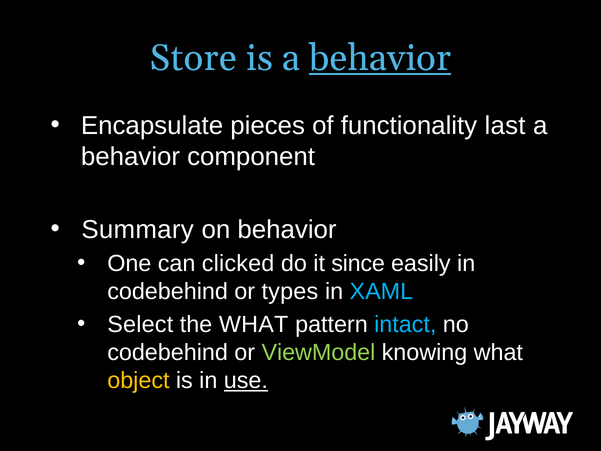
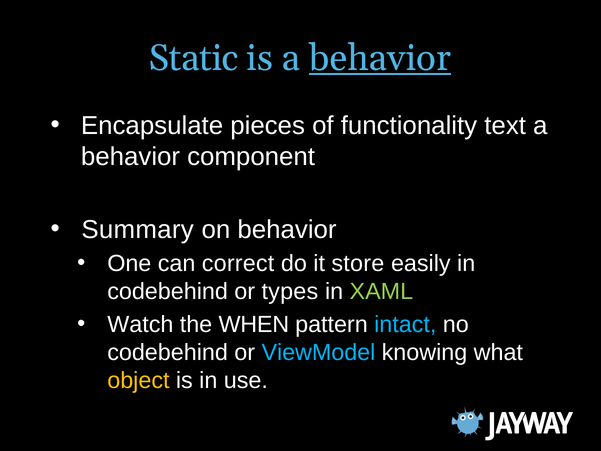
Store: Store -> Static (194, 58)
last: last -> text (505, 126)
clicked: clicked -> correct (238, 263)
since: since -> store (358, 263)
XAML colour: light blue -> light green (381, 292)
Select: Select -> Watch (140, 324)
the WHAT: WHAT -> WHEN (254, 324)
ViewModel colour: light green -> light blue (318, 352)
use underline: present -> none (246, 380)
